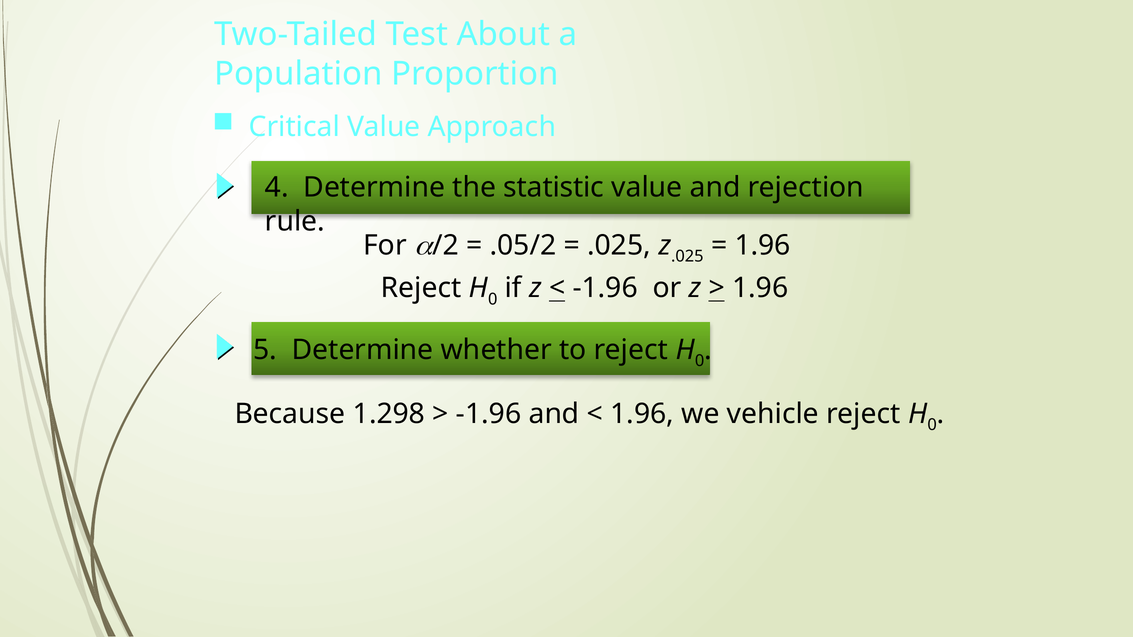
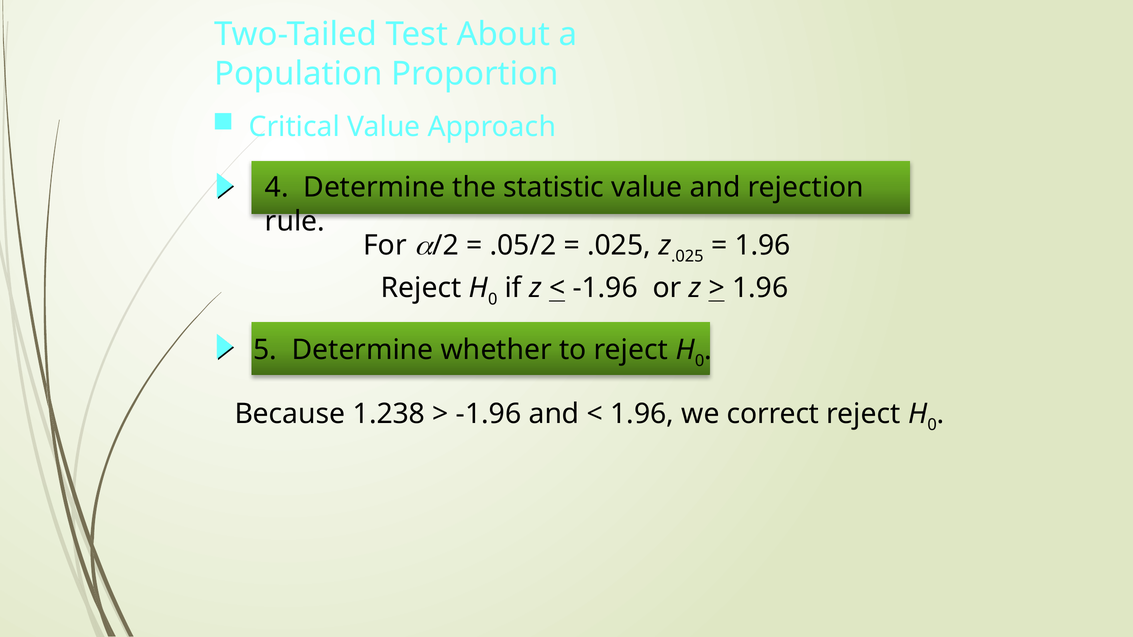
1.298: 1.298 -> 1.238 (389, 414)
vehicle: vehicle -> correct (773, 414)
